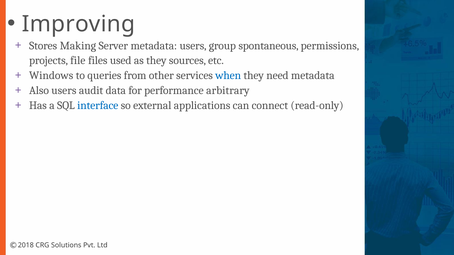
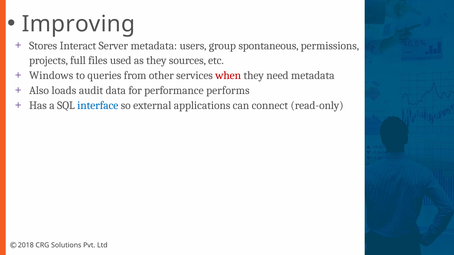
Making: Making -> Interact (78, 46)
file: file -> full (78, 61)
when colour: blue -> red (228, 76)
Also users: users -> loads (64, 91)
arbitrary: arbitrary -> performs (228, 91)
